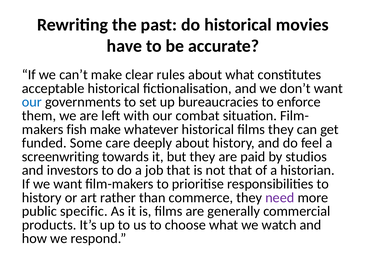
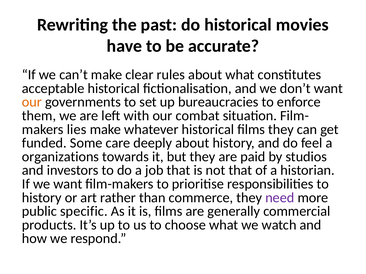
our colour: blue -> orange (32, 102)
fish: fish -> lies (77, 130)
screenwriting: screenwriting -> organizations (61, 157)
